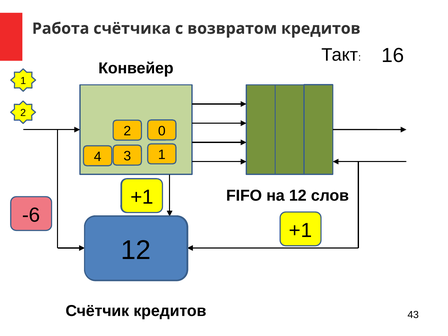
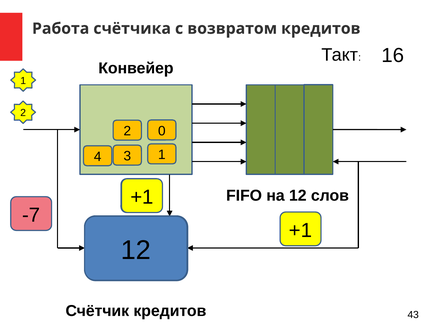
-6: -6 -> -7 (31, 215)
